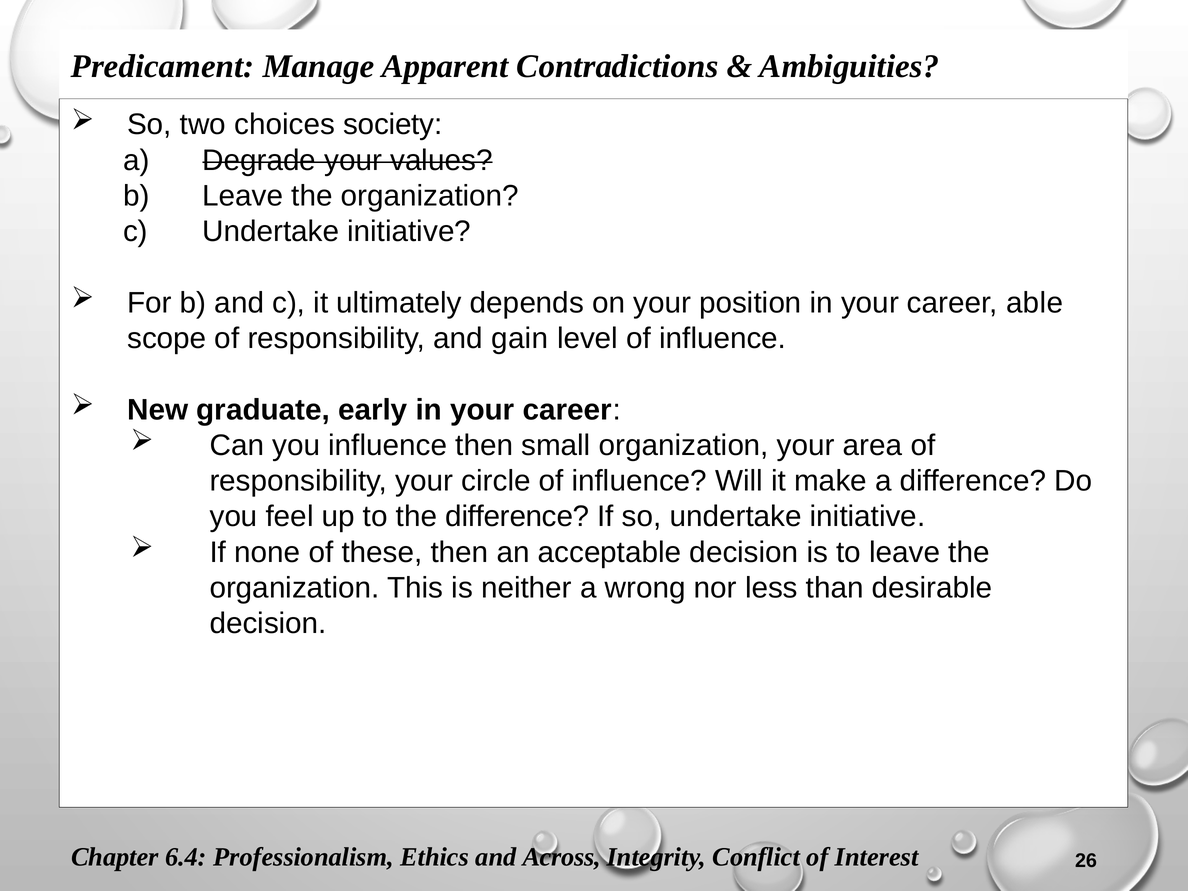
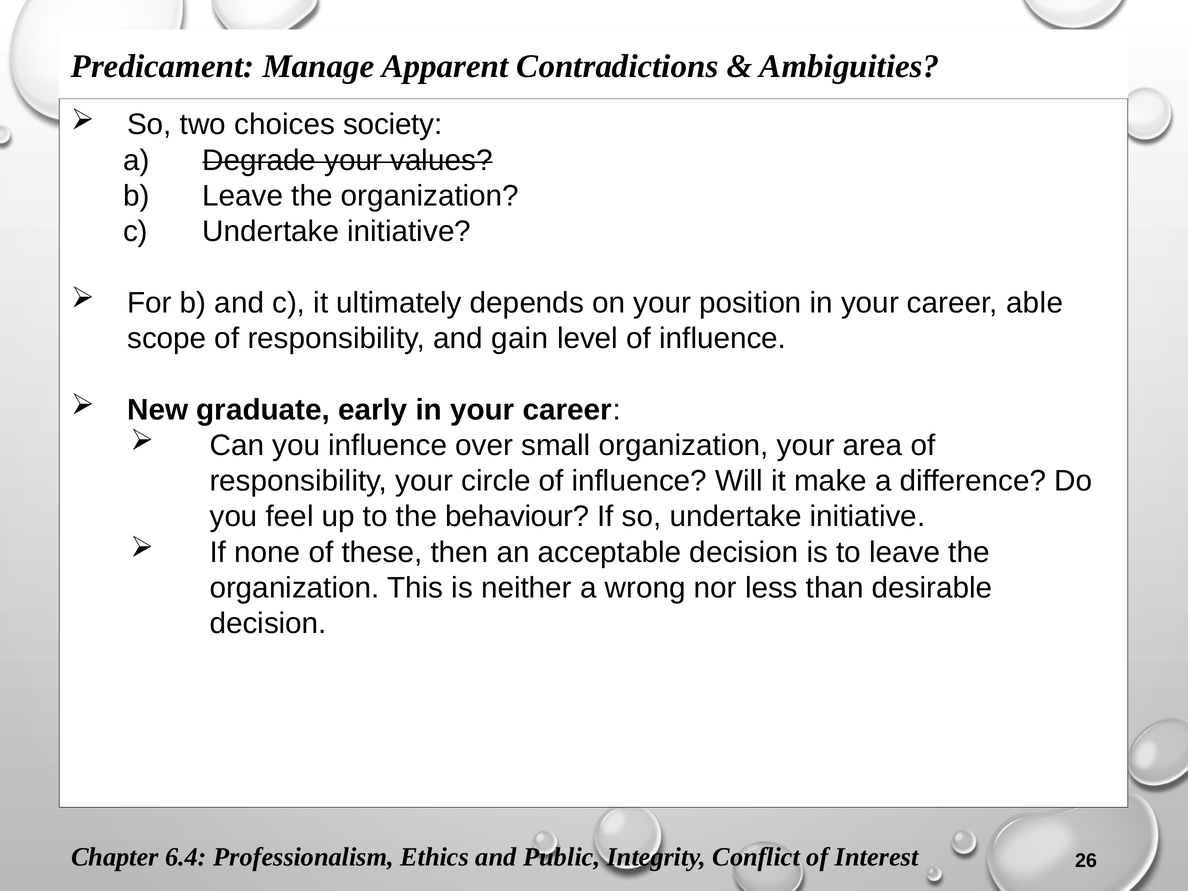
influence then: then -> over (484, 445)
the difference: difference -> behaviour (517, 517)
Across: Across -> Public (562, 857)
